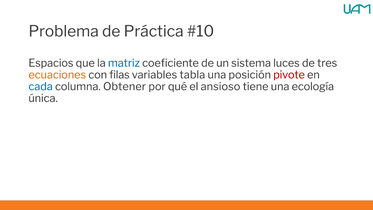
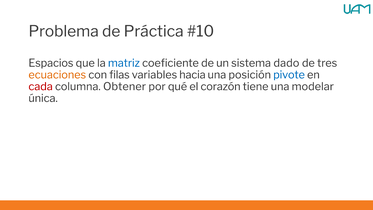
luces: luces -> dado (286, 63)
tabla: tabla -> hacia (192, 75)
pivote colour: red -> blue (289, 75)
cada colour: blue -> red (41, 87)
ansioso: ansioso -> corazón (221, 87)
ecología: ecología -> modelar (313, 87)
